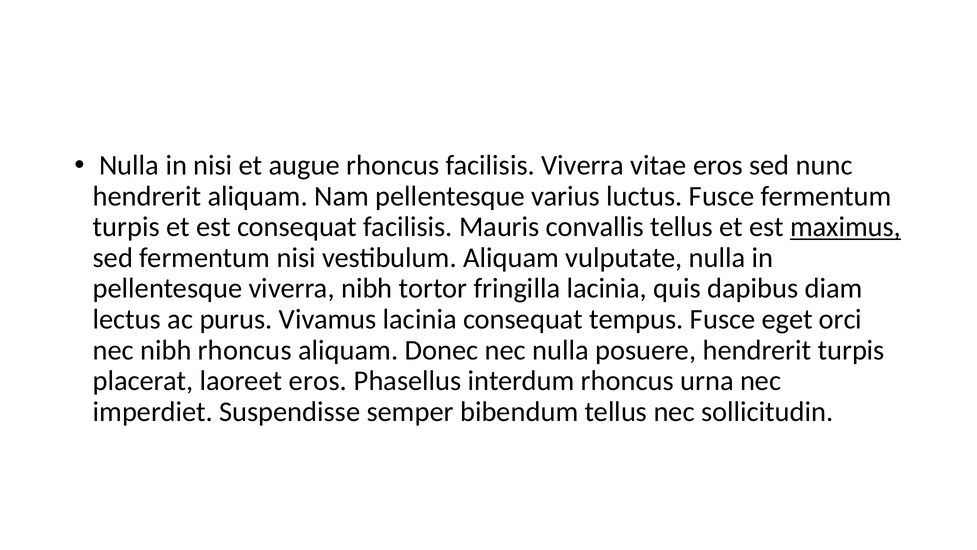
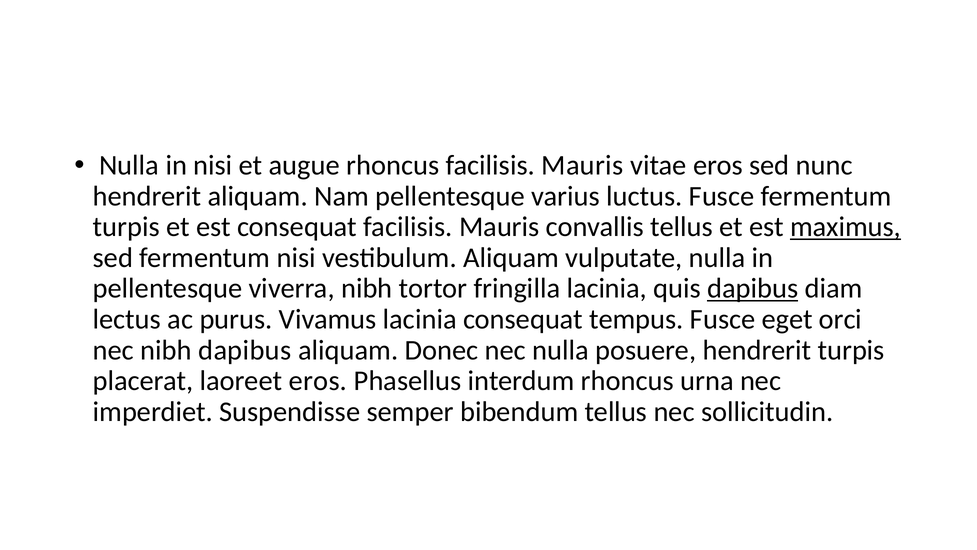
rhoncus facilisis Viverra: Viverra -> Mauris (582, 165)
dapibus underline: none -> present (753, 288)
nibh rhoncus: rhoncus -> dapibus (245, 350)
